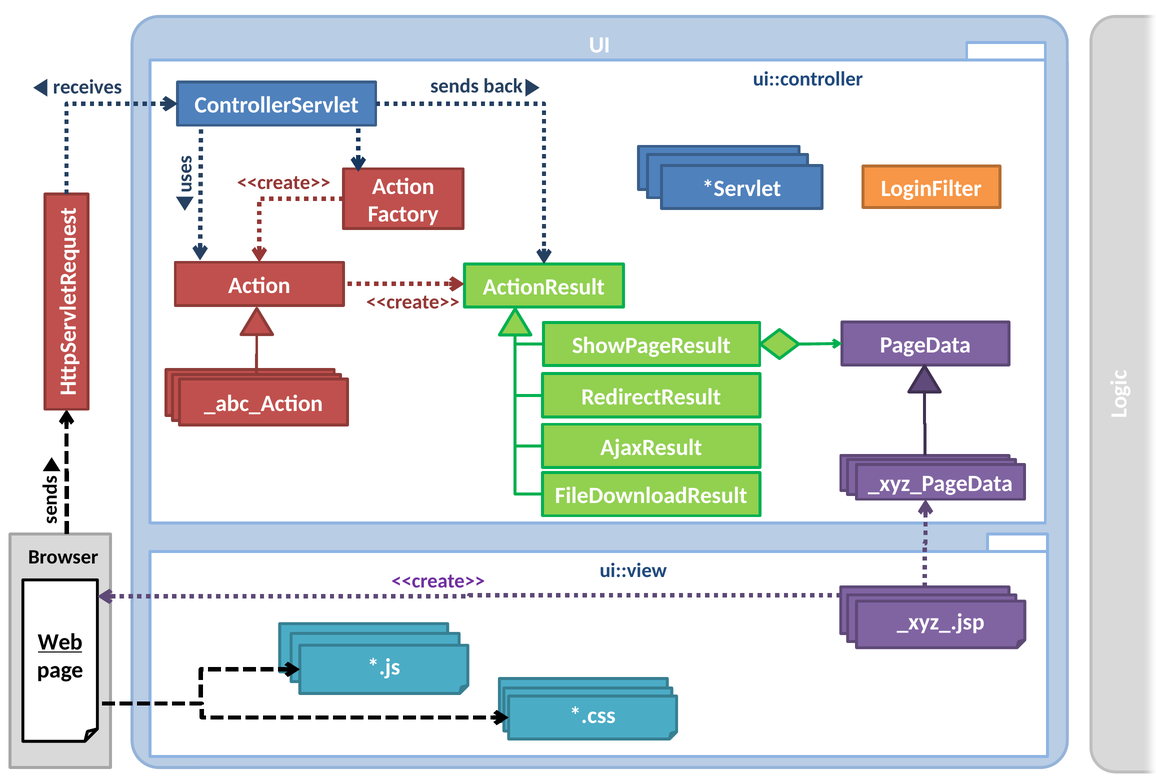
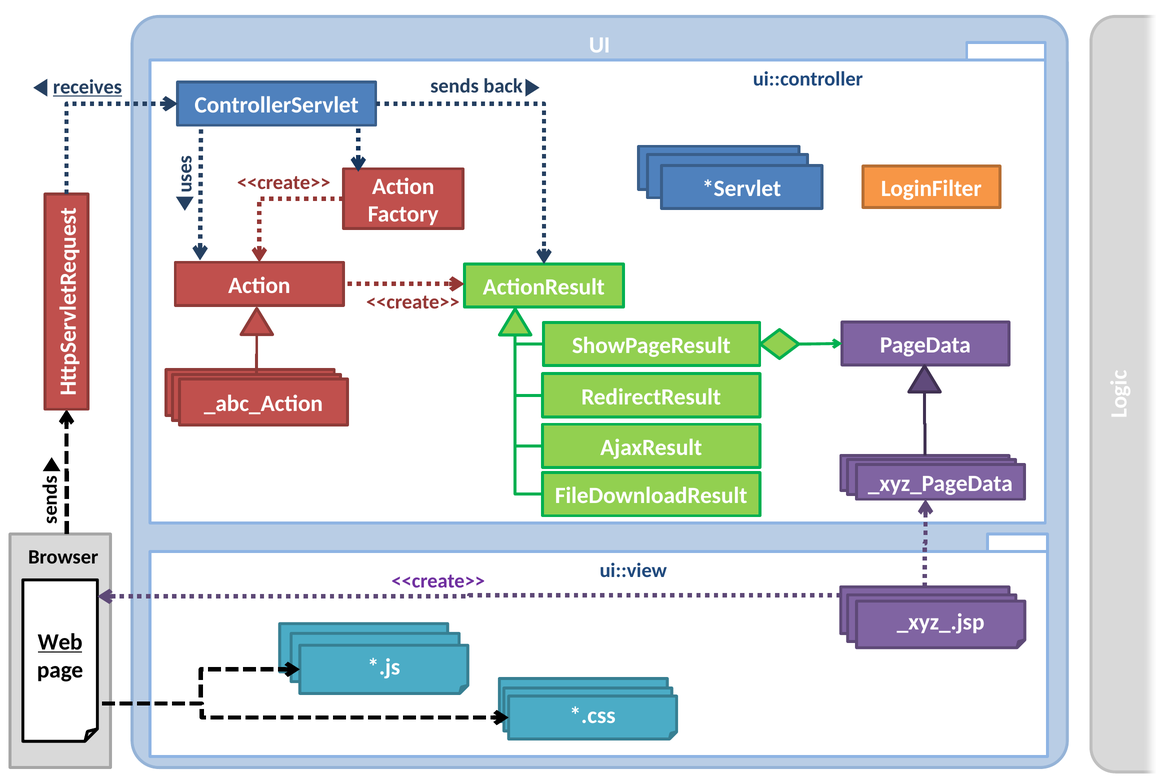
receives underline: none -> present (87, 87)
